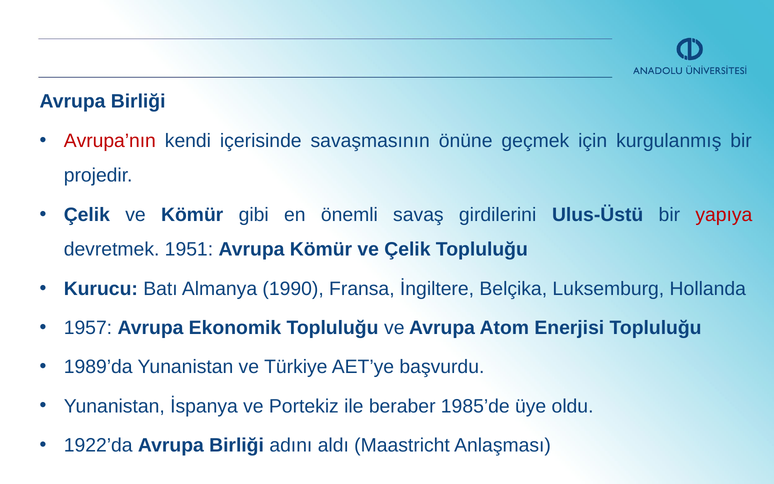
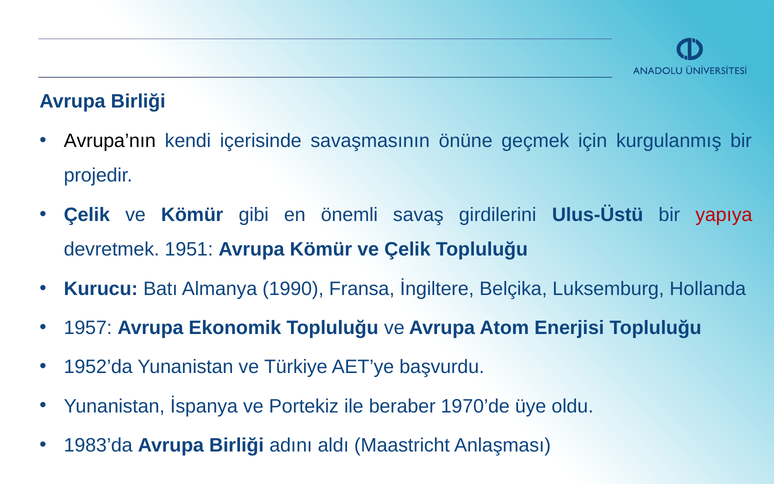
Avrupa’nın colour: red -> black (110, 141)
1989’da: 1989’da -> 1952’da (98, 367)
1985’de: 1985’de -> 1970’de (475, 406)
1922’da: 1922’da -> 1983’da (98, 445)
